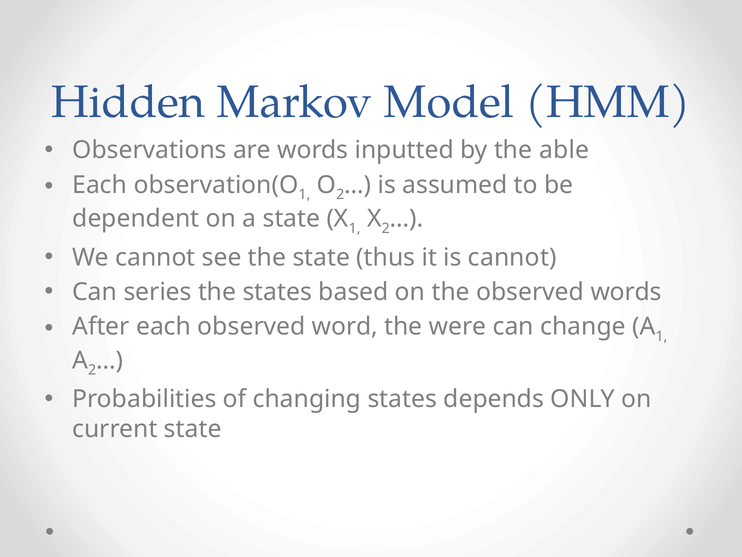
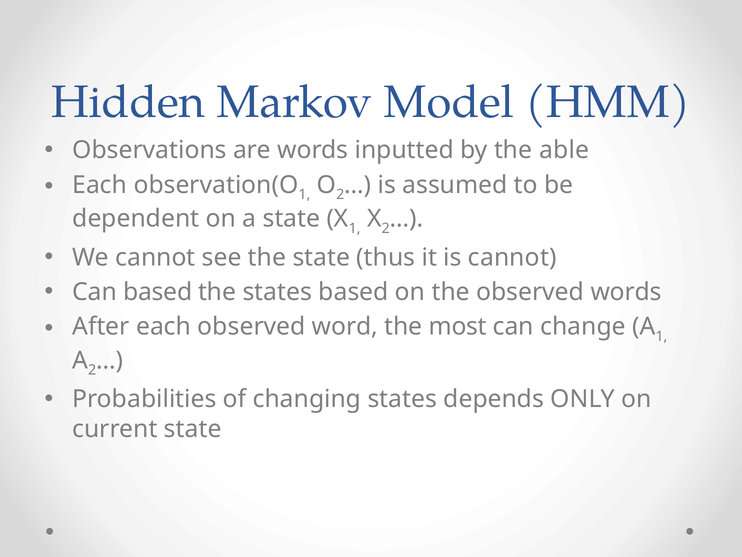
Can series: series -> based (158, 292)
were: were -> most (458, 326)
